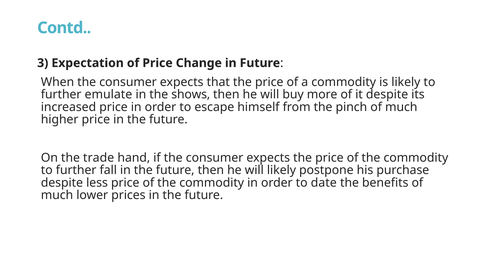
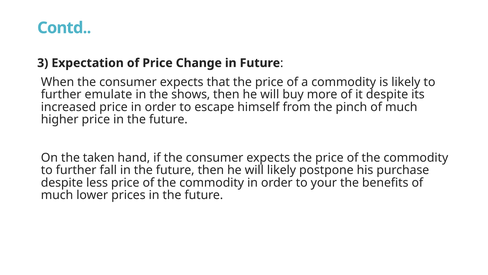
trade: trade -> taken (99, 157)
date: date -> your (324, 182)
